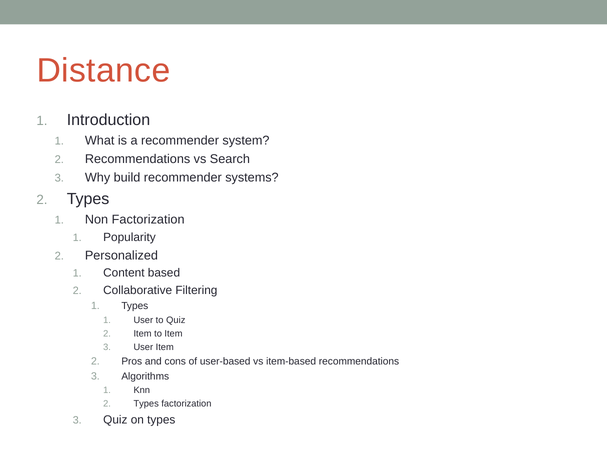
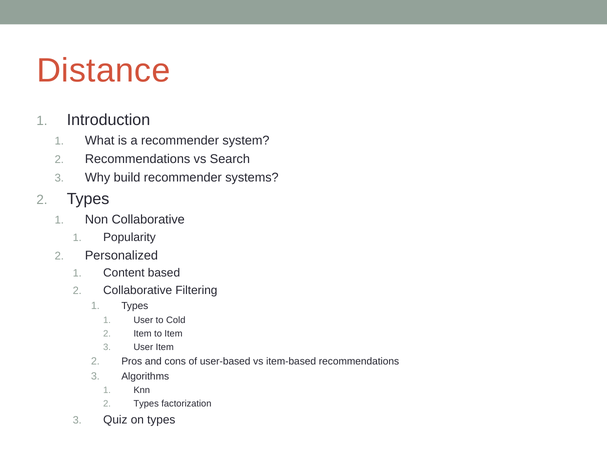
Non Factorization: Factorization -> Collaborative (148, 219)
to Quiz: Quiz -> Cold (176, 319)
